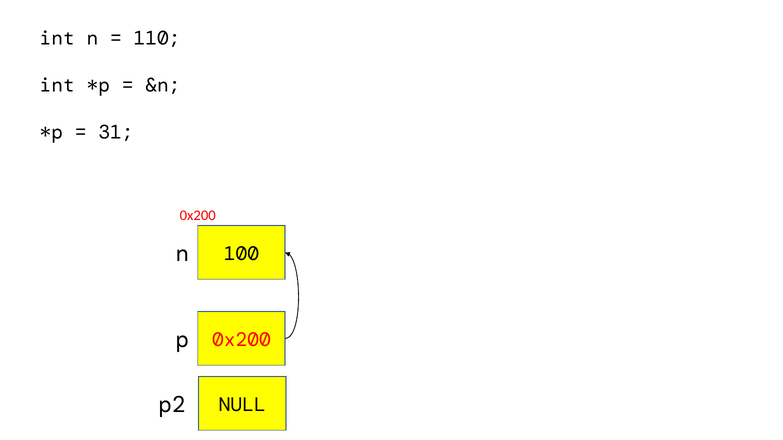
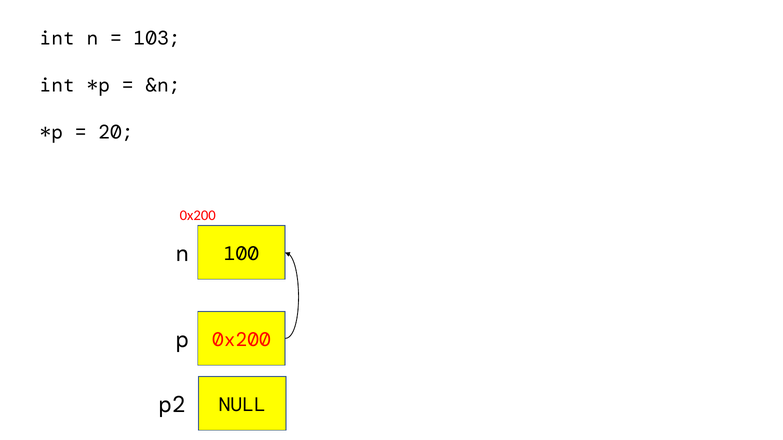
110: 110 -> 103 (157, 38)
31: 31 -> 20 (116, 132)
